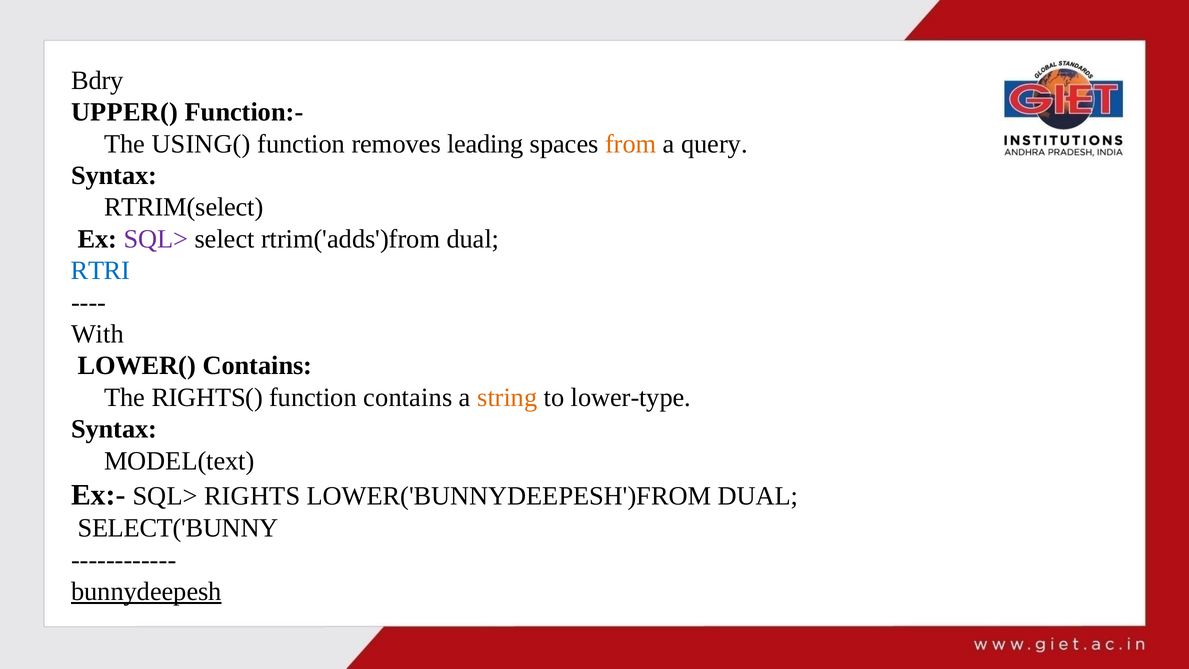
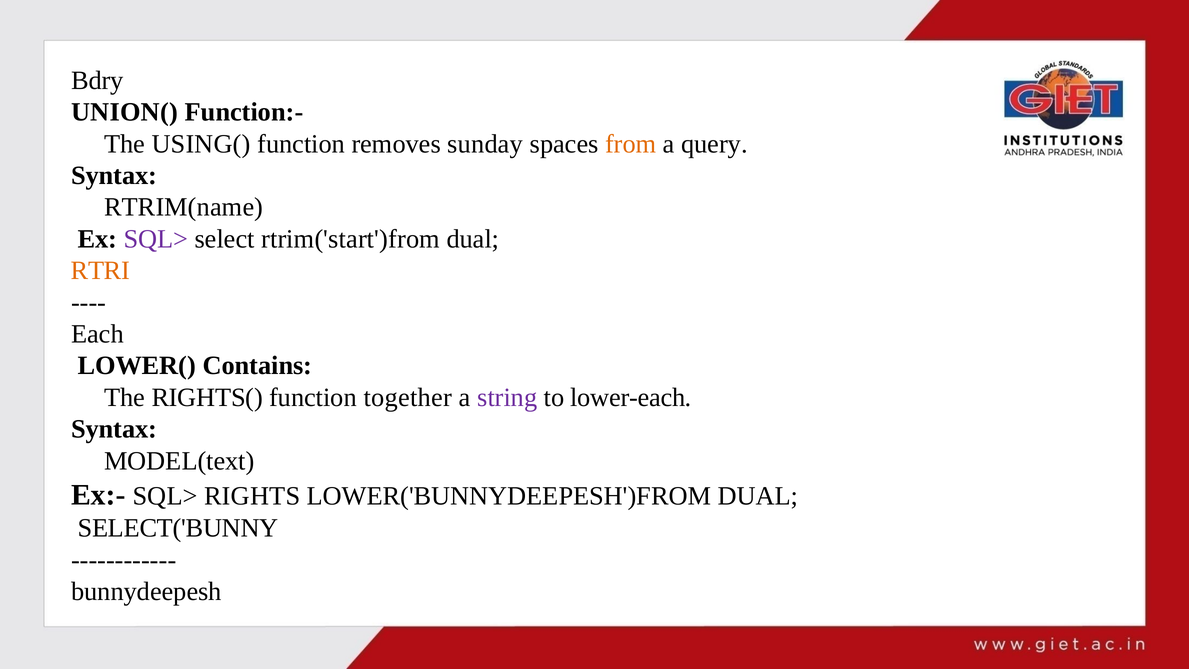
UPPER(: UPPER( -> UNION( (125, 112)
leading: leading -> sunday (485, 144)
RTRIM(select: RTRIM(select -> RTRIM(name (184, 207)
rtrim('adds')from: rtrim('adds')from -> rtrim('start')from (351, 239)
RTRI colour: blue -> orange (100, 271)
With: With -> Each (97, 334)
function contains: contains -> together (408, 397)
string colour: orange -> purple (507, 397)
lower-type: lower-type -> lower-each (631, 397)
bunnydeepesh underline: present -> none (146, 591)
